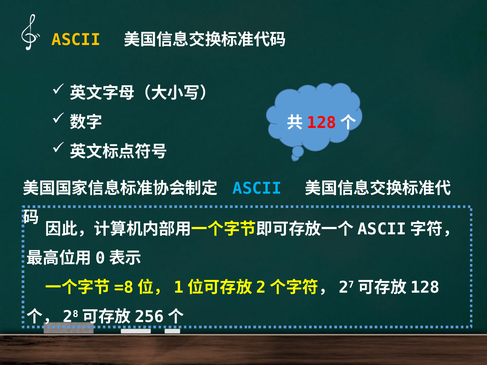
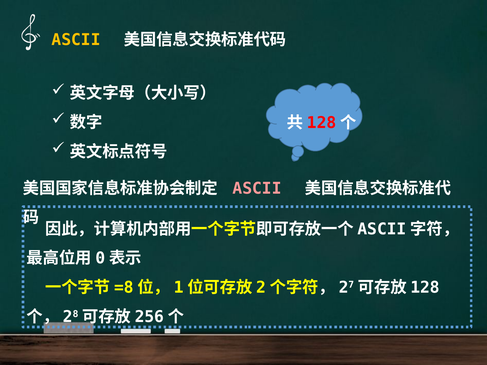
ASCII colour: light blue -> pink (257, 188)
